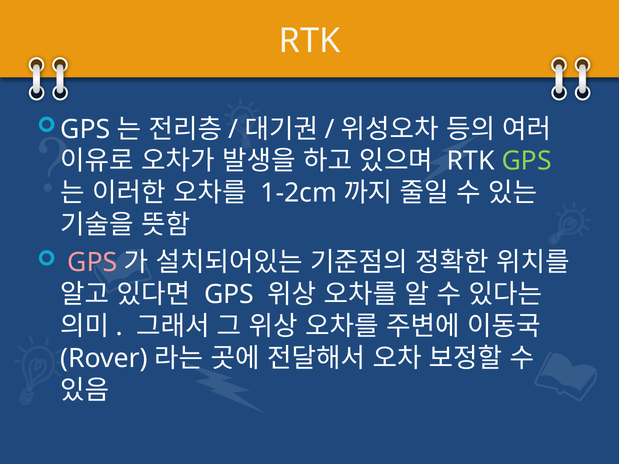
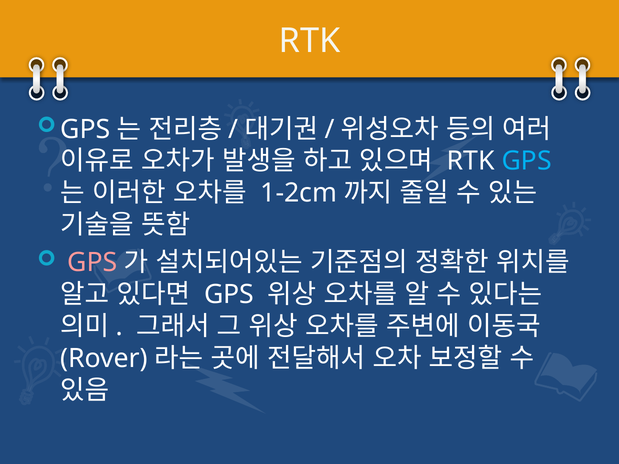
GPS colour: light green -> light blue (527, 161)
